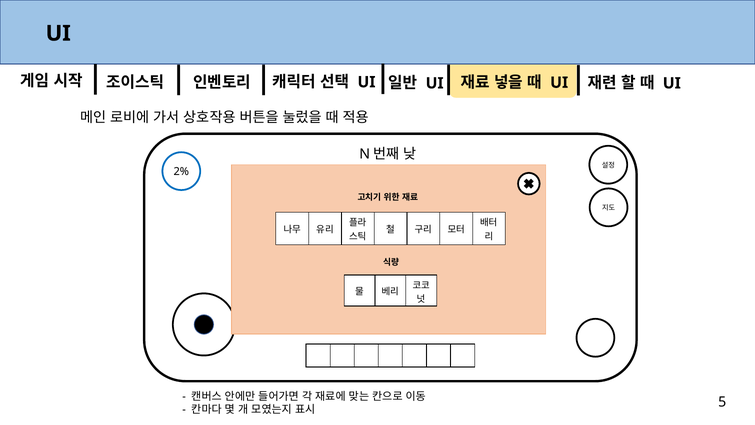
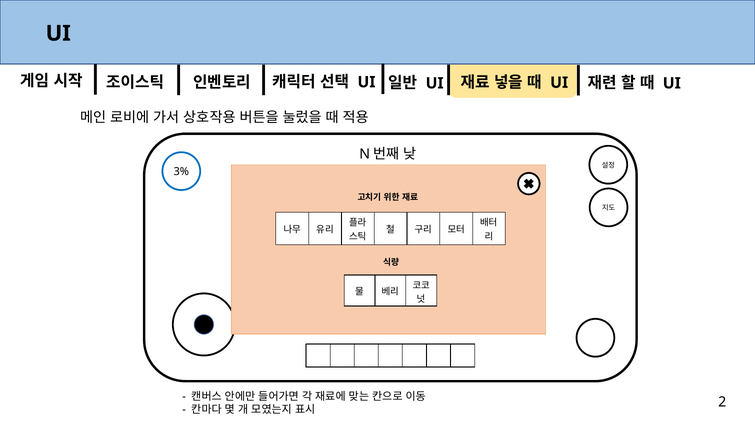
2%: 2% -> 3% (181, 172)
5: 5 -> 2 (722, 402)
